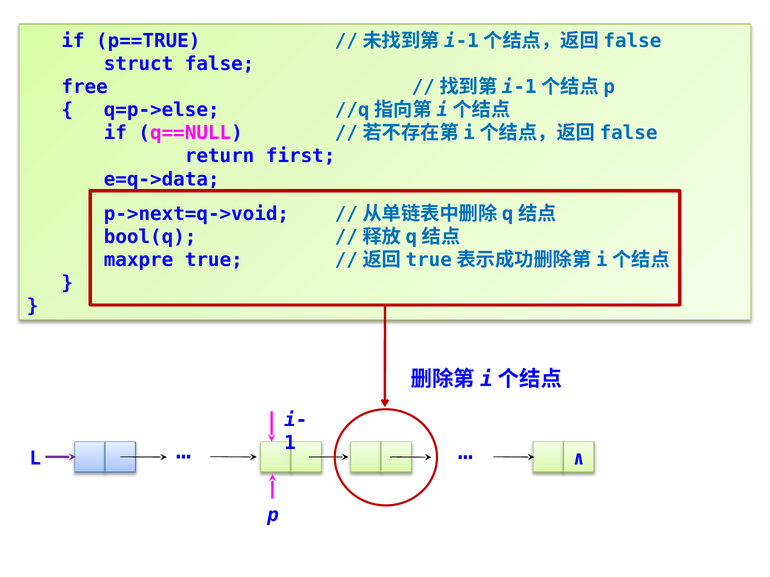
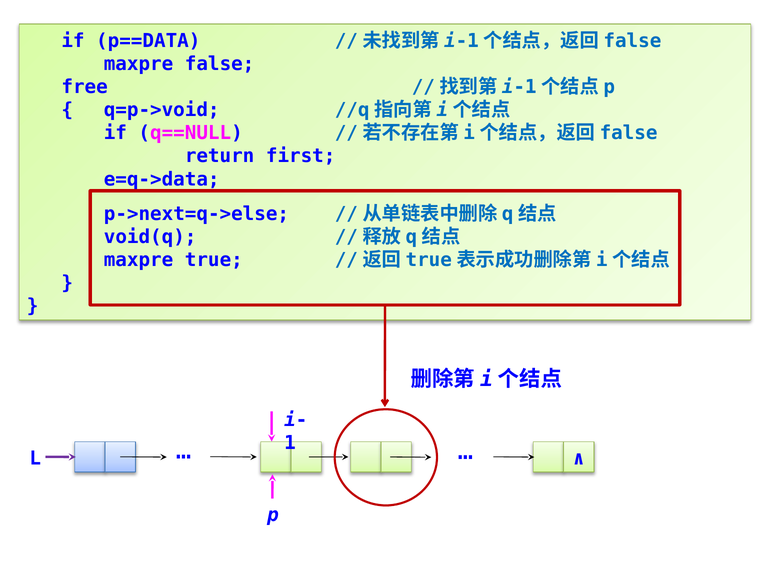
p==TRUE: p==TRUE -> p==DATA (148, 41)
struct: struct -> maxpre (139, 64)
q=p->else: q=p->else -> q=p->void (162, 110)
p->next=q->void: p->next=q->void -> p->next=q->else (196, 214)
bool(q: bool(q -> void(q (150, 237)
